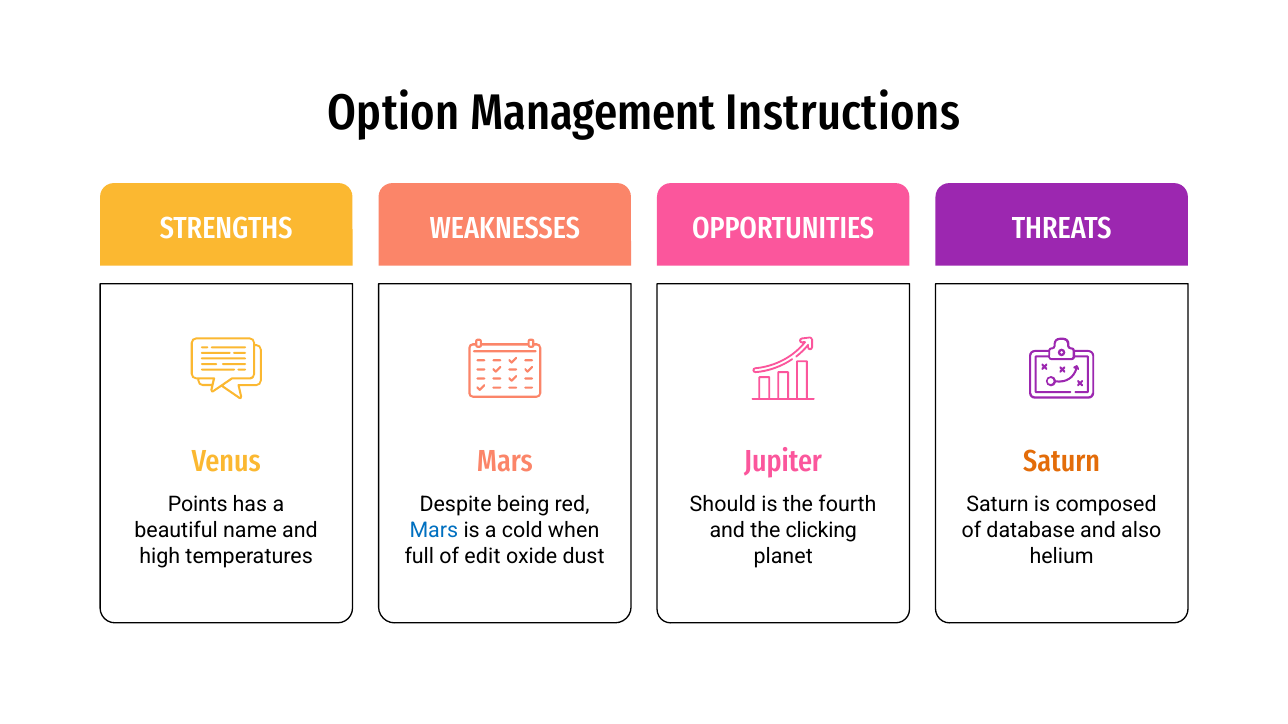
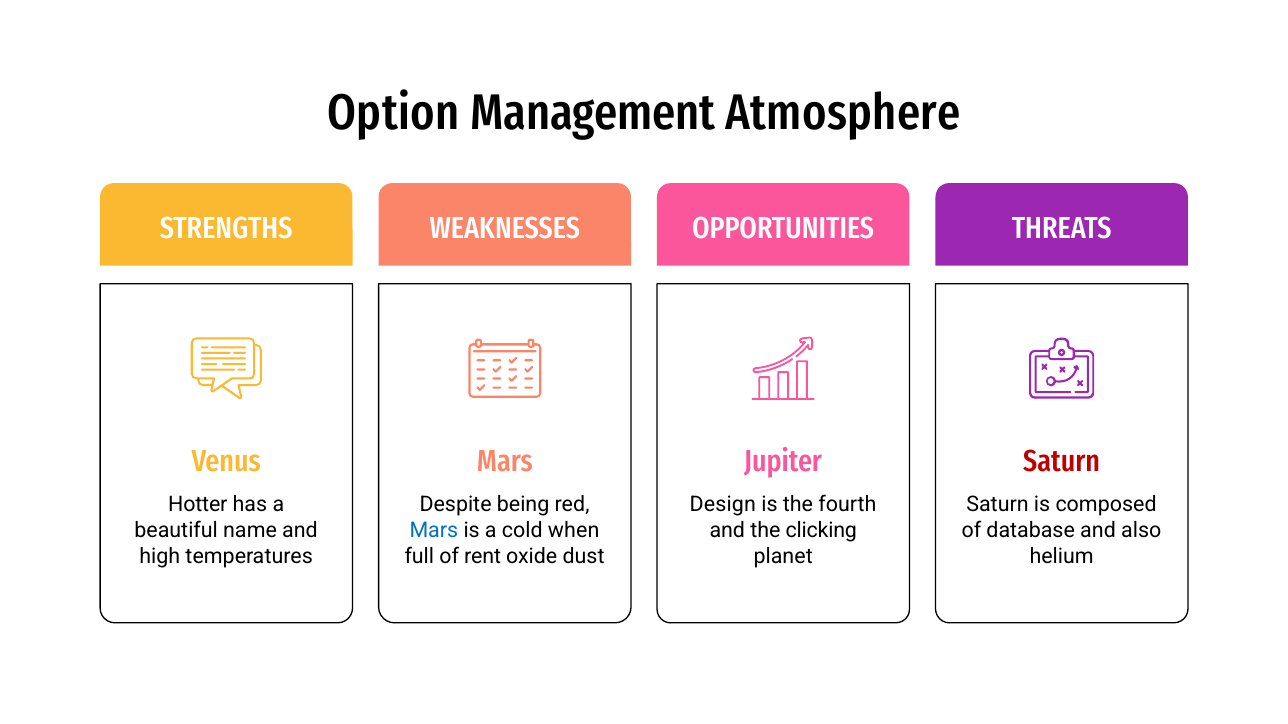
Instructions: Instructions -> Atmosphere (843, 113)
Saturn colour: orange -> red (1062, 461)
Points: Points -> Hotter (198, 505)
Should: Should -> Design (723, 505)
edit: edit -> rent (483, 557)
